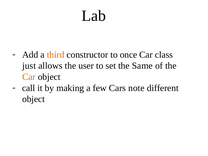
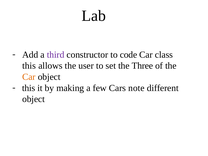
third colour: orange -> purple (56, 55)
once: once -> code (129, 55)
just: just -> this (29, 66)
Same: Same -> Three (142, 66)
call: call -> this (29, 88)
